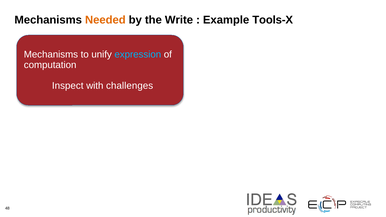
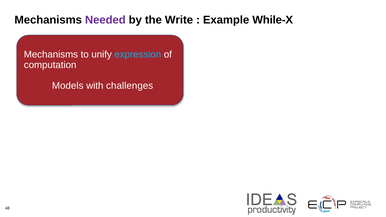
Needed colour: orange -> purple (105, 20)
Tools-X: Tools-X -> While-X (273, 20)
Inspect: Inspect -> Models (68, 86)
